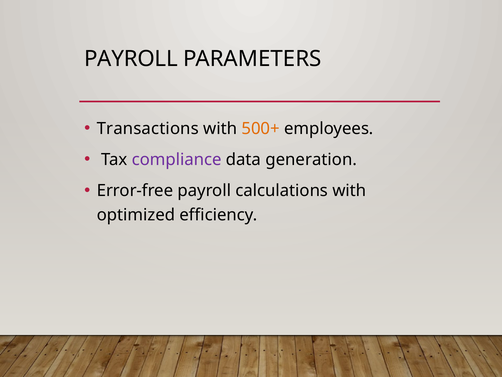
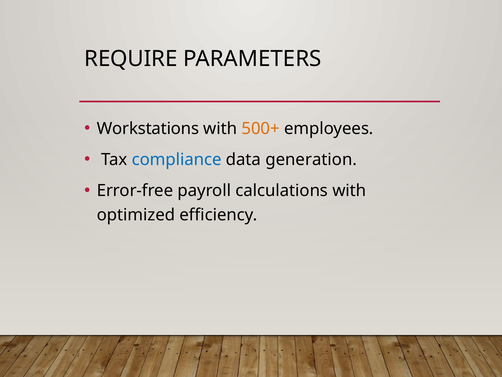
PAYROLL: PAYROLL -> REQUIRE (131, 59)
Transactions: Transactions -> Workstations (148, 128)
compliance colour: purple -> blue (177, 159)
